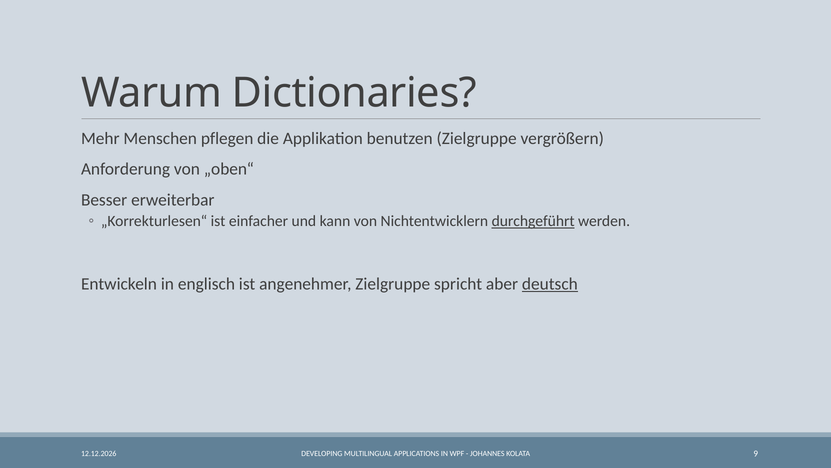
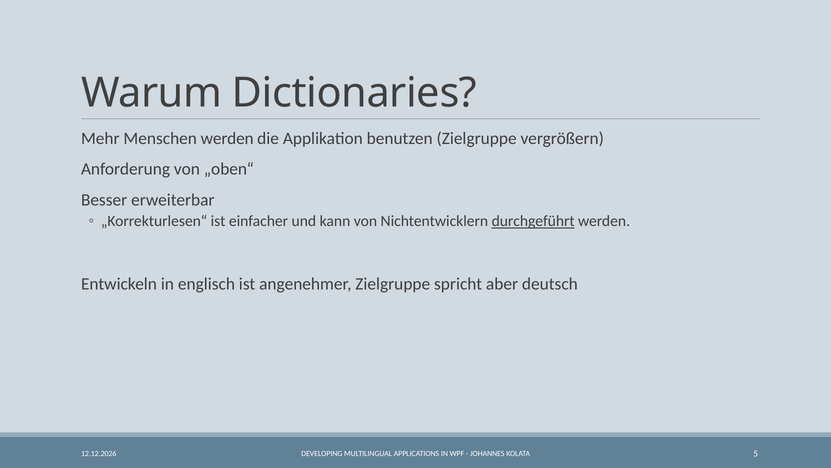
Menschen pflegen: pflegen -> werden (227, 138)
deutsch underline: present -> none (550, 283)
9: 9 -> 5 (756, 453)
